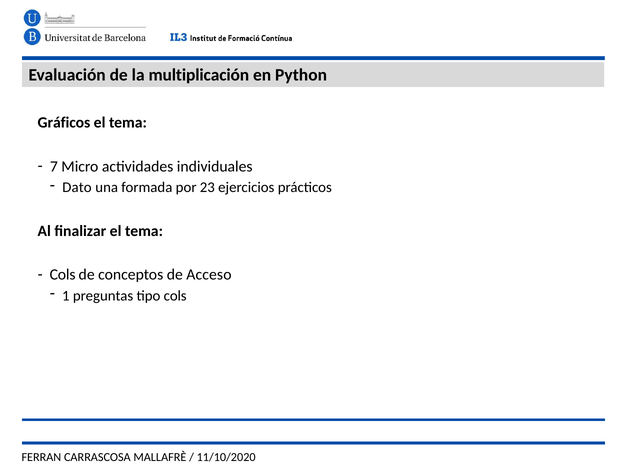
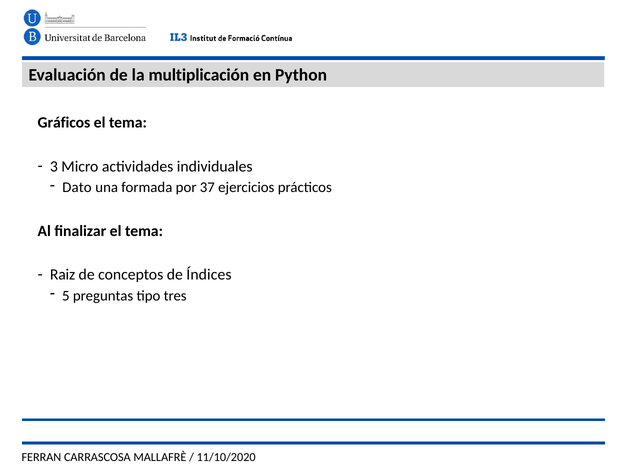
7: 7 -> 3 (54, 166)
23: 23 -> 37 (207, 188)
Cols: Cols -> Raiz (63, 275)
Acceso: Acceso -> Índices (209, 275)
1: 1 -> 5 (66, 296)
tipo cols: cols -> tres (175, 296)
